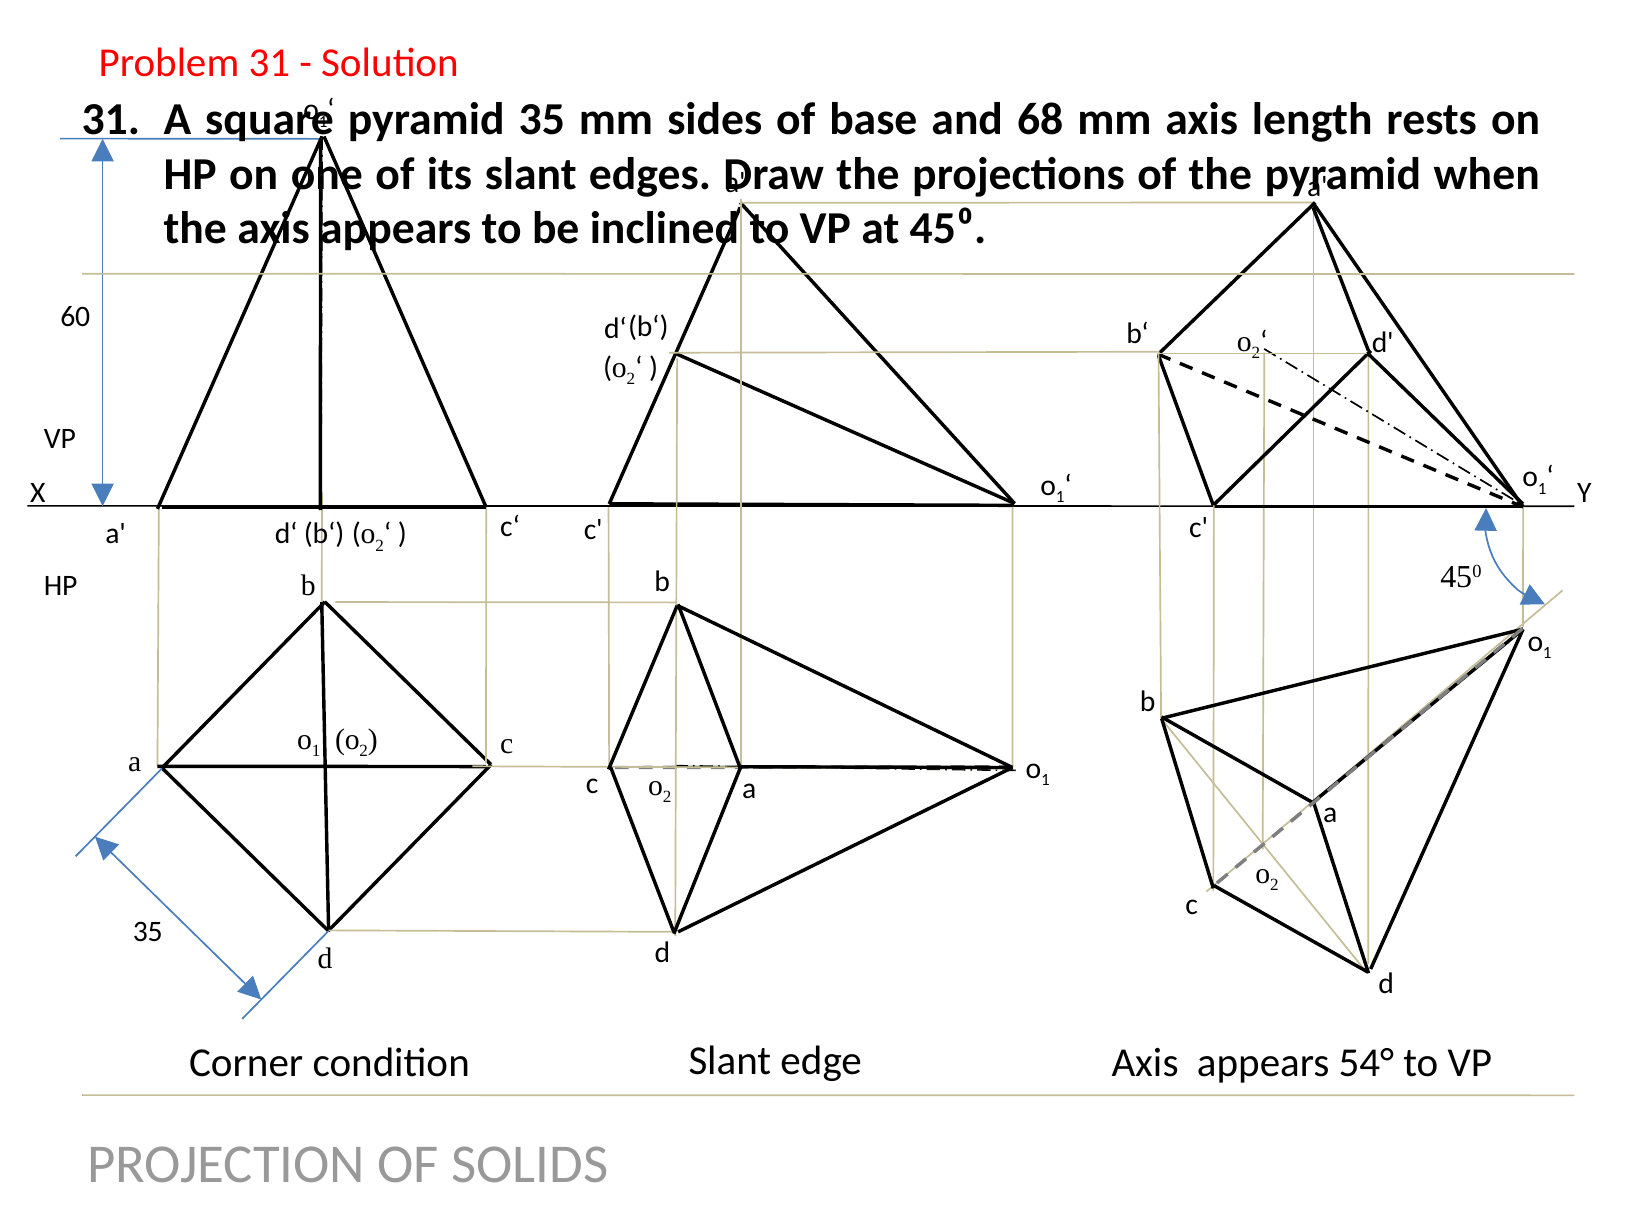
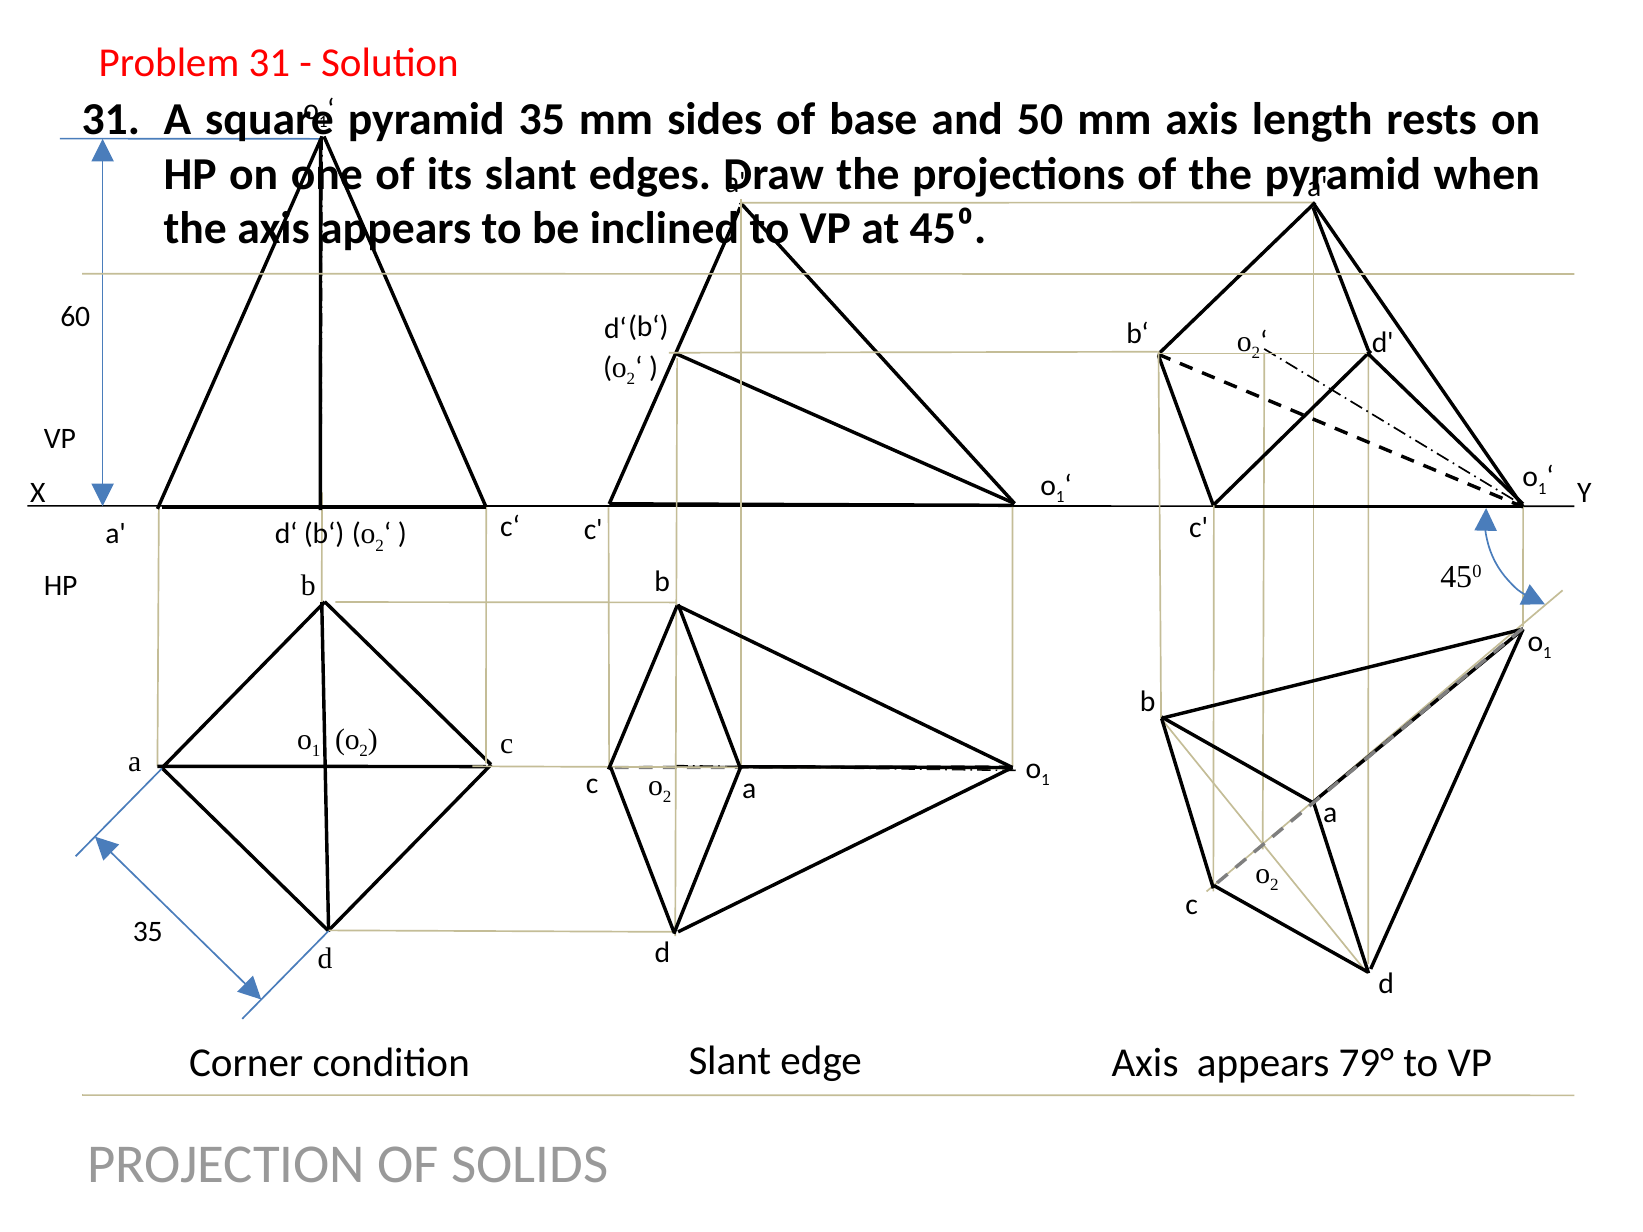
68: 68 -> 50 (1040, 119)
54°: 54° -> 79° (1366, 1063)
